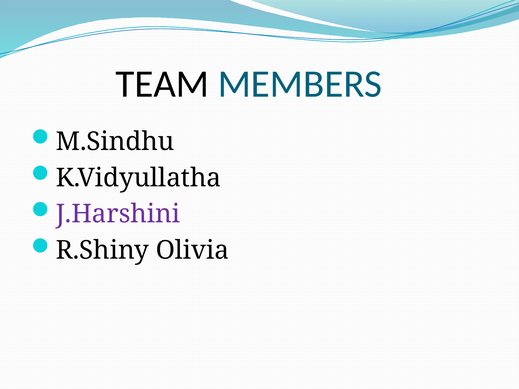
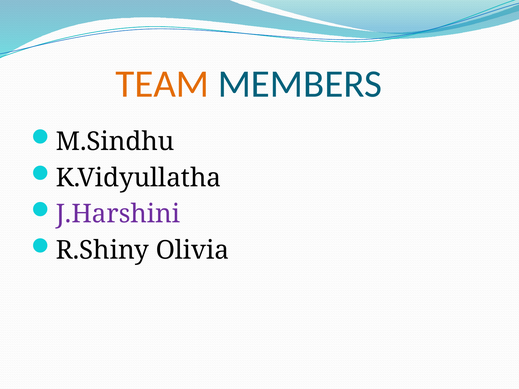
TEAM colour: black -> orange (162, 84)
